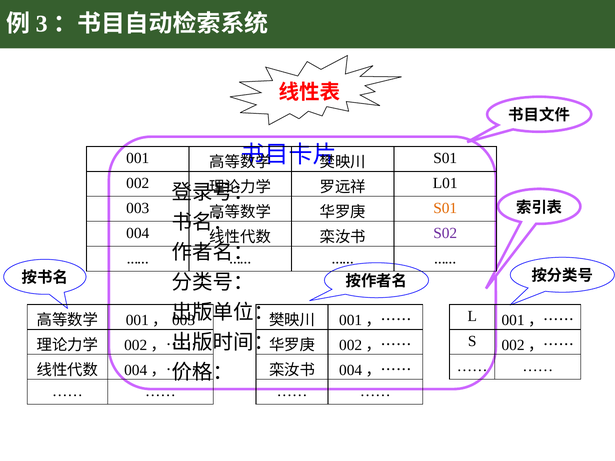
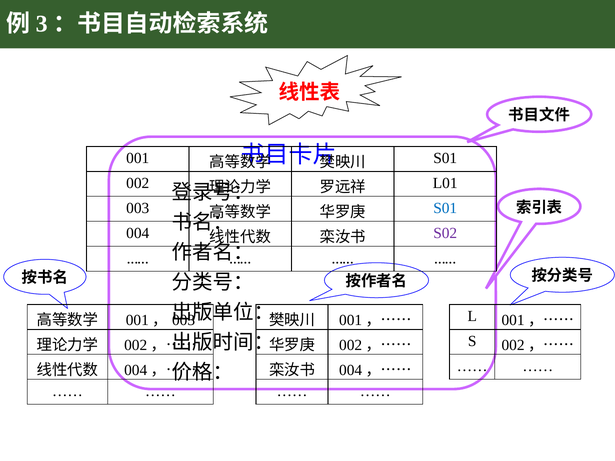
S01 colour: orange -> blue (445, 208)
